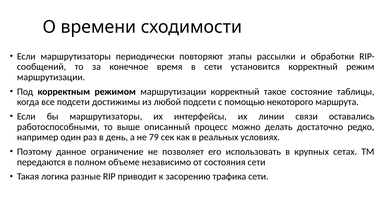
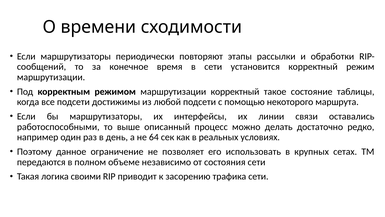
79: 79 -> 64 (154, 137)
разные: разные -> своими (86, 176)
